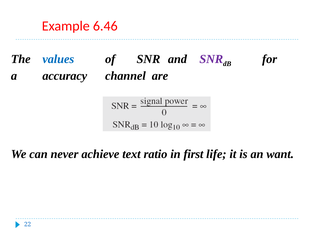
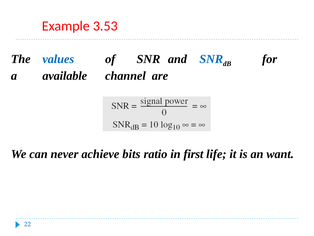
6.46: 6.46 -> 3.53 (105, 26)
SNR colour: purple -> blue (211, 59)
accuracy: accuracy -> available (65, 76)
text: text -> bits (131, 154)
